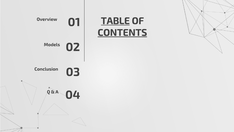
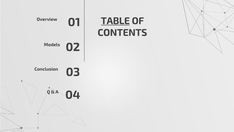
CONTENTS underline: present -> none (122, 33)
